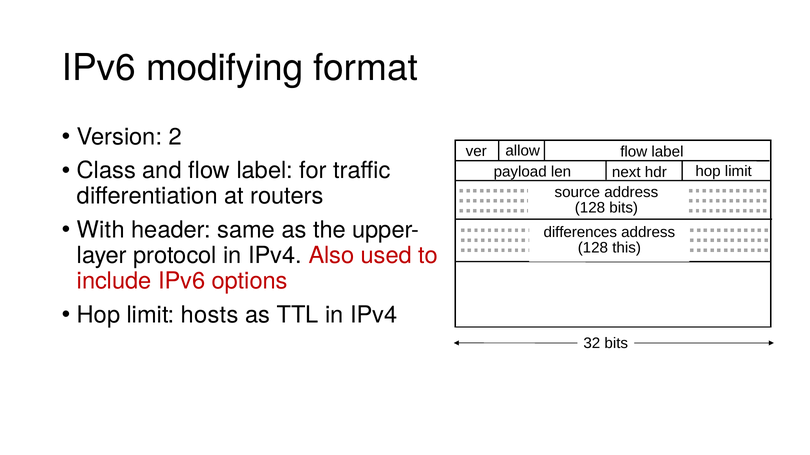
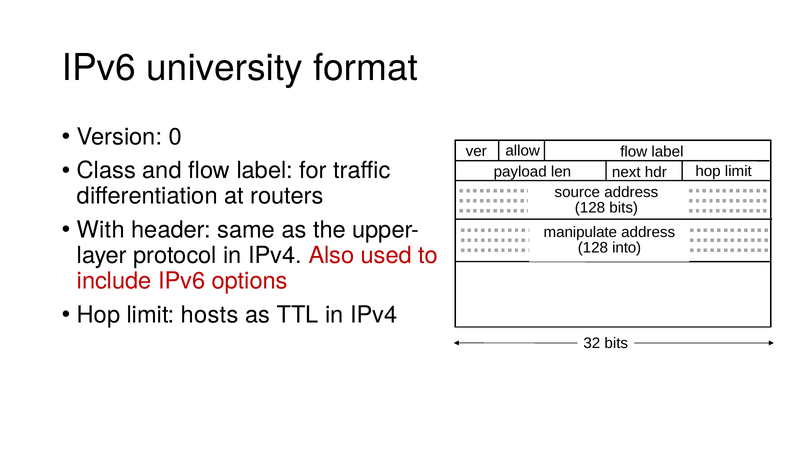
modifying: modifying -> university (225, 68)
2: 2 -> 0 (175, 137)
differences: differences -> manipulate (580, 233)
this: this -> into (627, 248)
